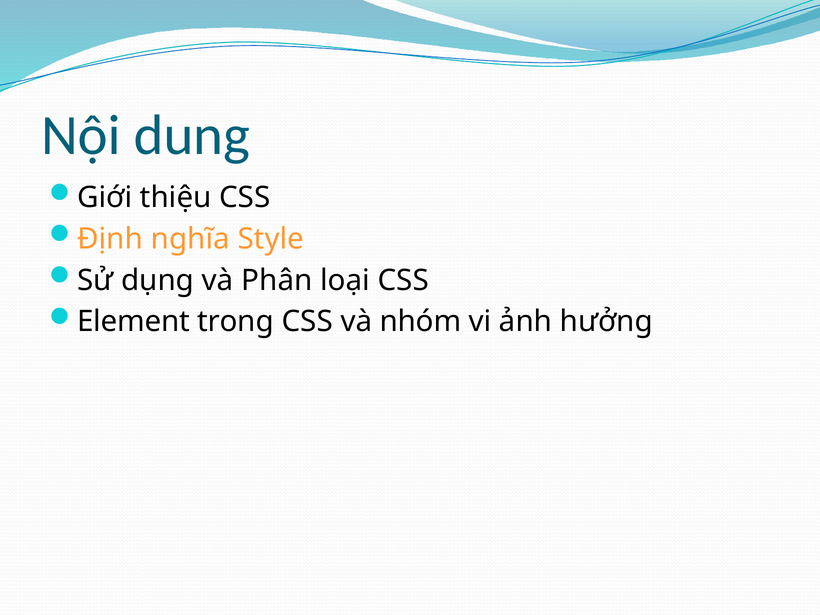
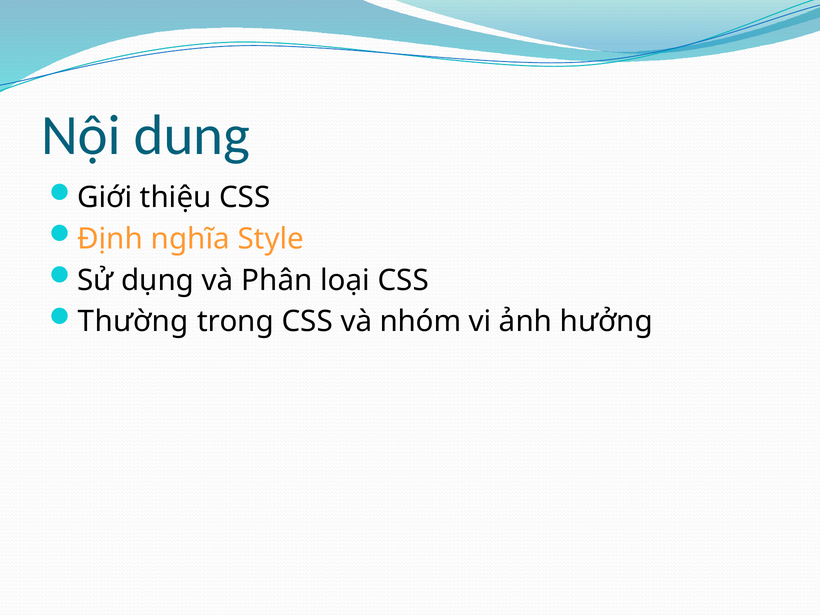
Element: Element -> Thường (133, 322)
